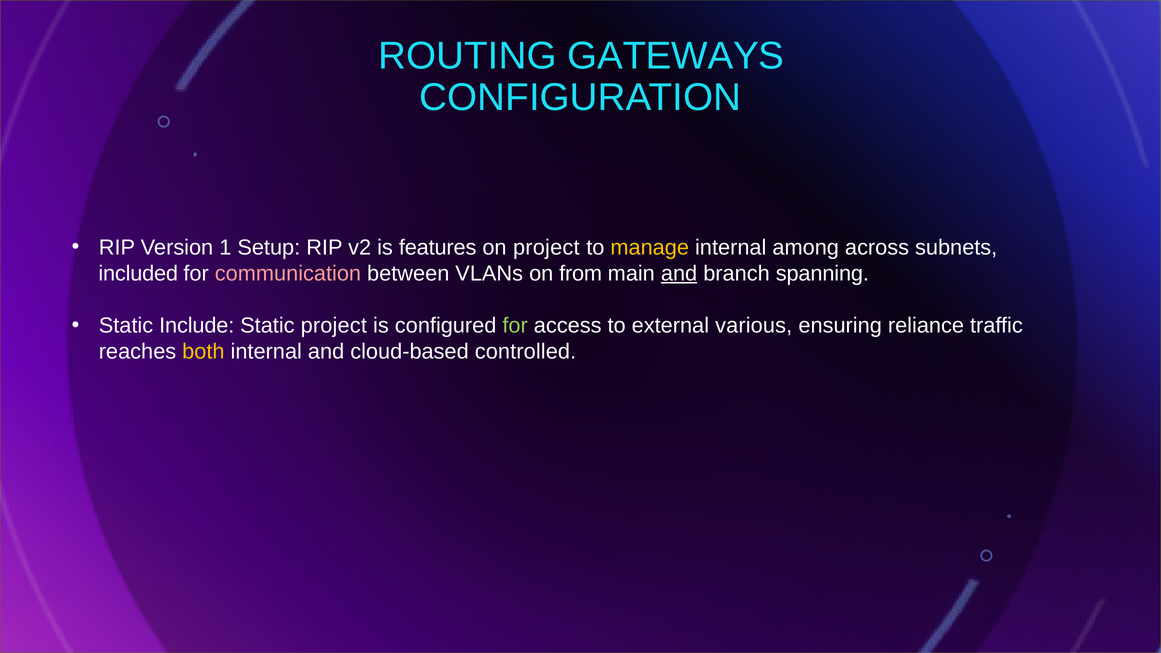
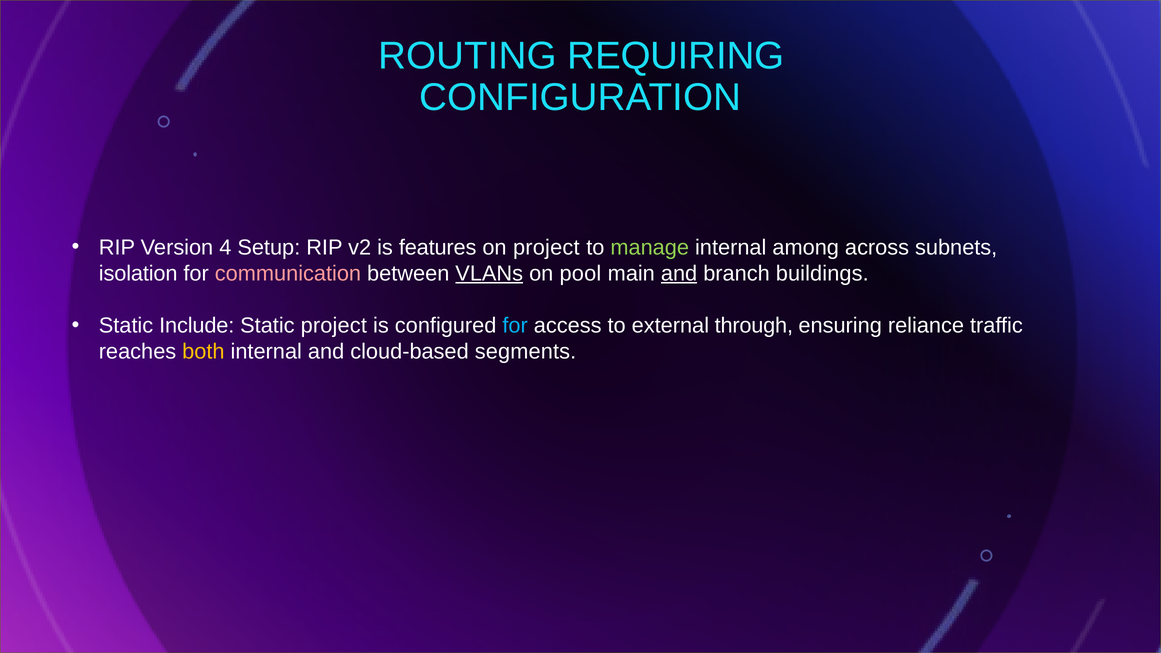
GATEWAYS: GATEWAYS -> REQUIRING (676, 56)
1: 1 -> 4 (225, 247)
manage colour: yellow -> light green (650, 247)
included: included -> isolation (138, 273)
VLANs underline: none -> present (489, 273)
from: from -> pool (580, 273)
spanning: spanning -> buildings (822, 273)
for colour: light green -> light blue (515, 326)
various: various -> through (754, 326)
controlled: controlled -> segments (525, 352)
